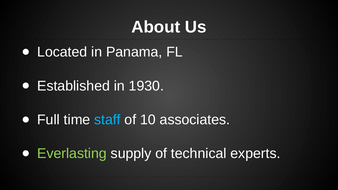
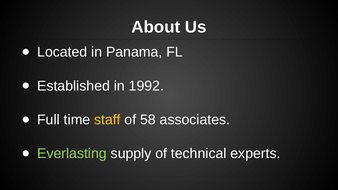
1930: 1930 -> 1992 (146, 86)
staff colour: light blue -> yellow (107, 120)
10: 10 -> 58 (148, 120)
